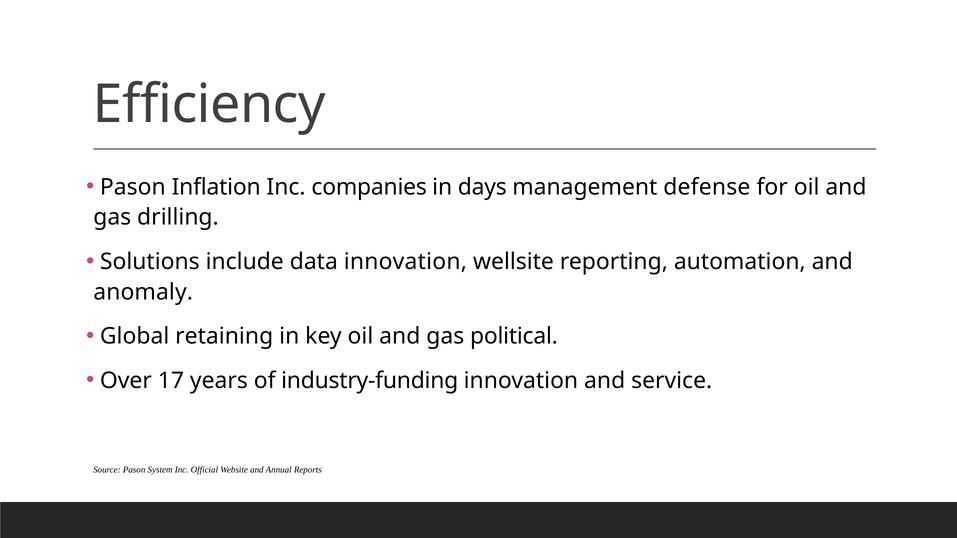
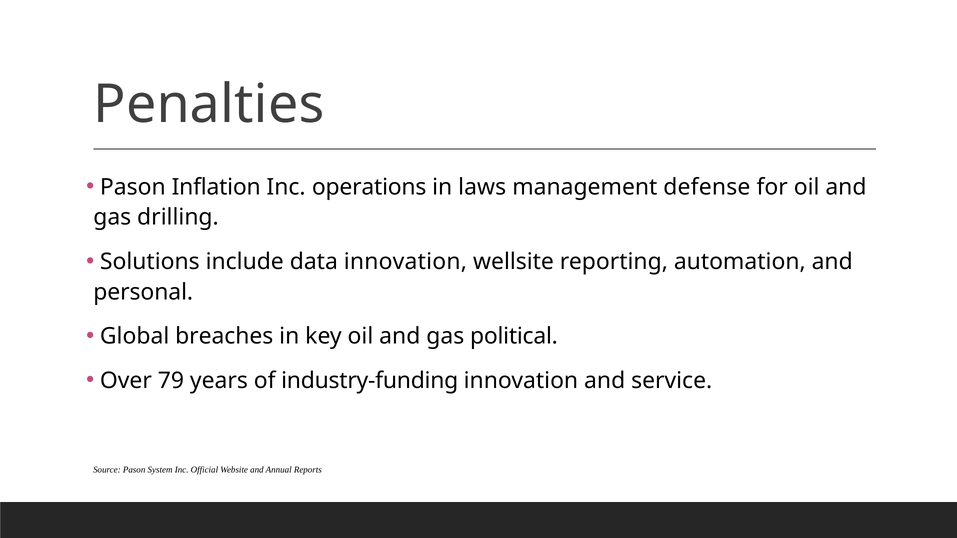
Efficiency: Efficiency -> Penalties (209, 105)
companies: companies -> operations (369, 187)
days: days -> laws (482, 187)
anomaly: anomaly -> personal (143, 292)
retaining: retaining -> breaches (224, 336)
17: 17 -> 79 (171, 381)
